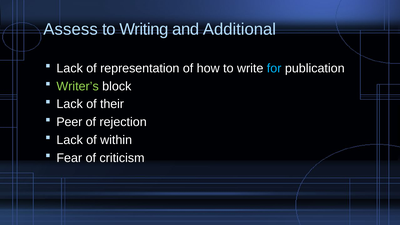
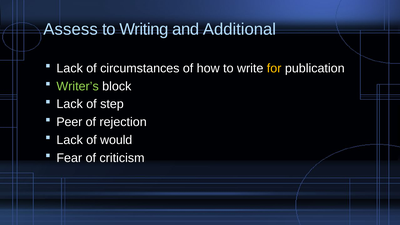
representation: representation -> circumstances (140, 68)
for colour: light blue -> yellow (274, 68)
their: their -> step (112, 104)
within: within -> would (116, 140)
